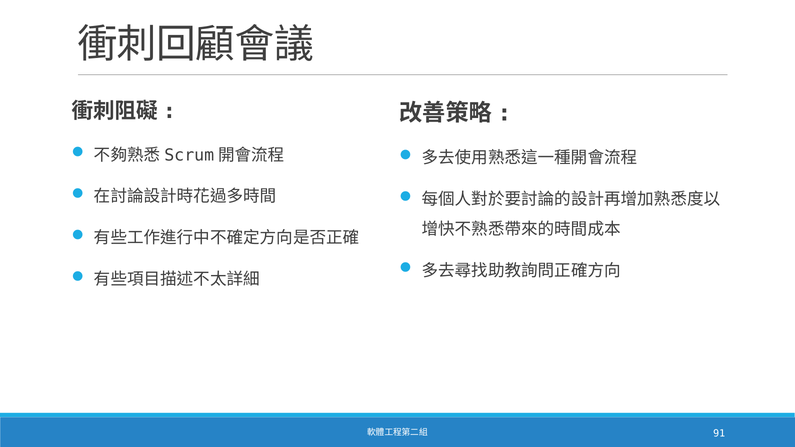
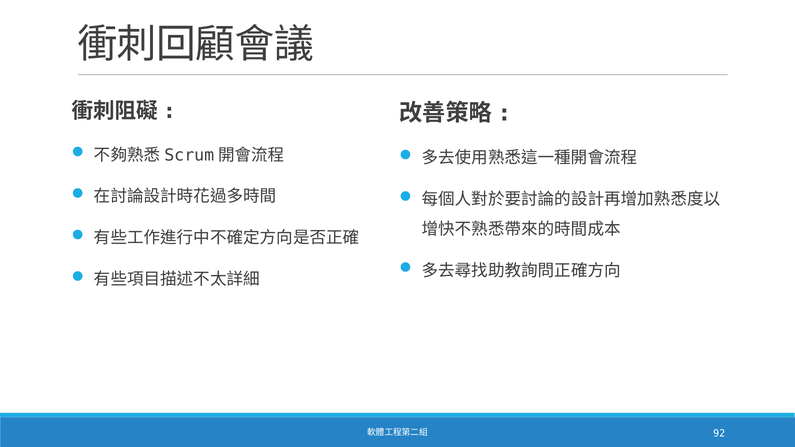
91: 91 -> 92 (719, 434)
